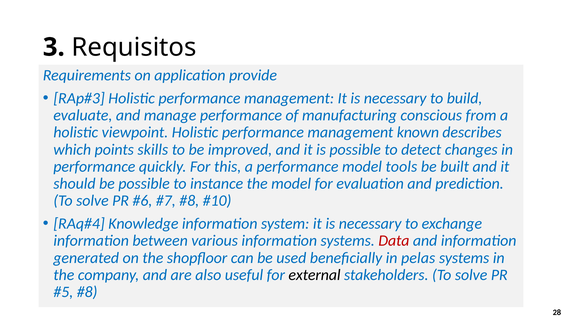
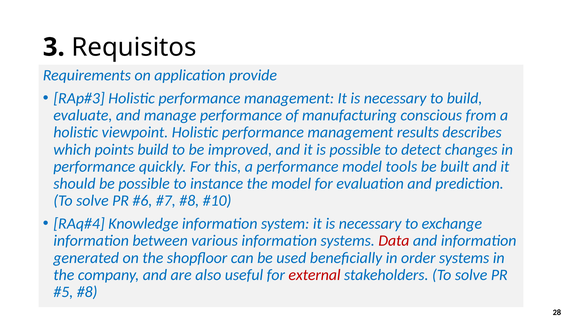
known: known -> results (418, 132)
points skills: skills -> build (153, 150)
pelas: pelas -> order (418, 258)
external colour: black -> red (315, 275)
